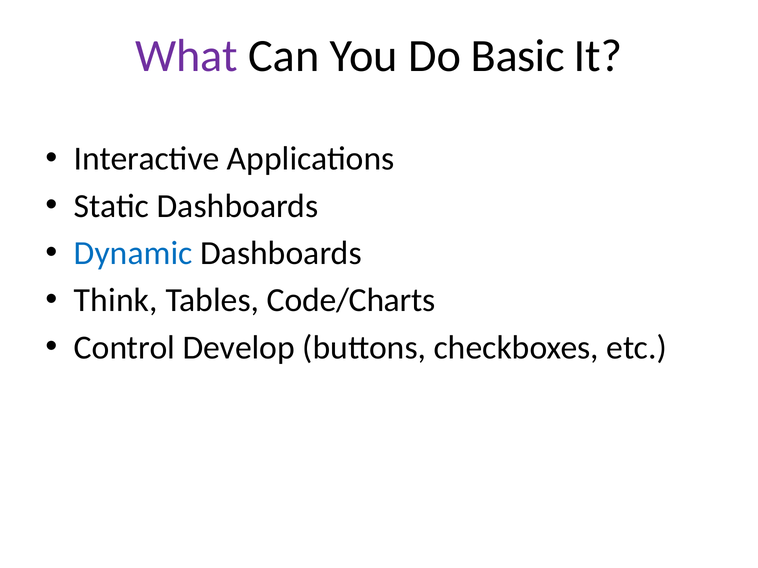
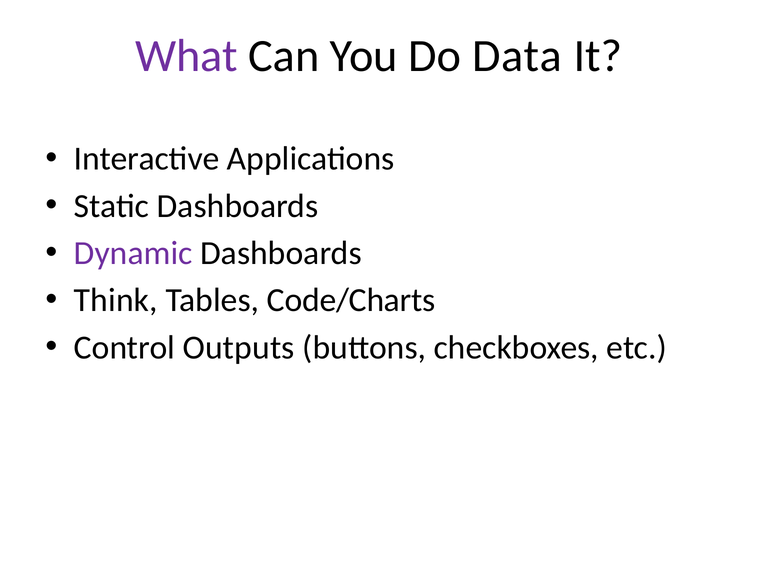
Basic: Basic -> Data (517, 56)
Dynamic colour: blue -> purple (133, 253)
Develop: Develop -> Outputs (239, 348)
